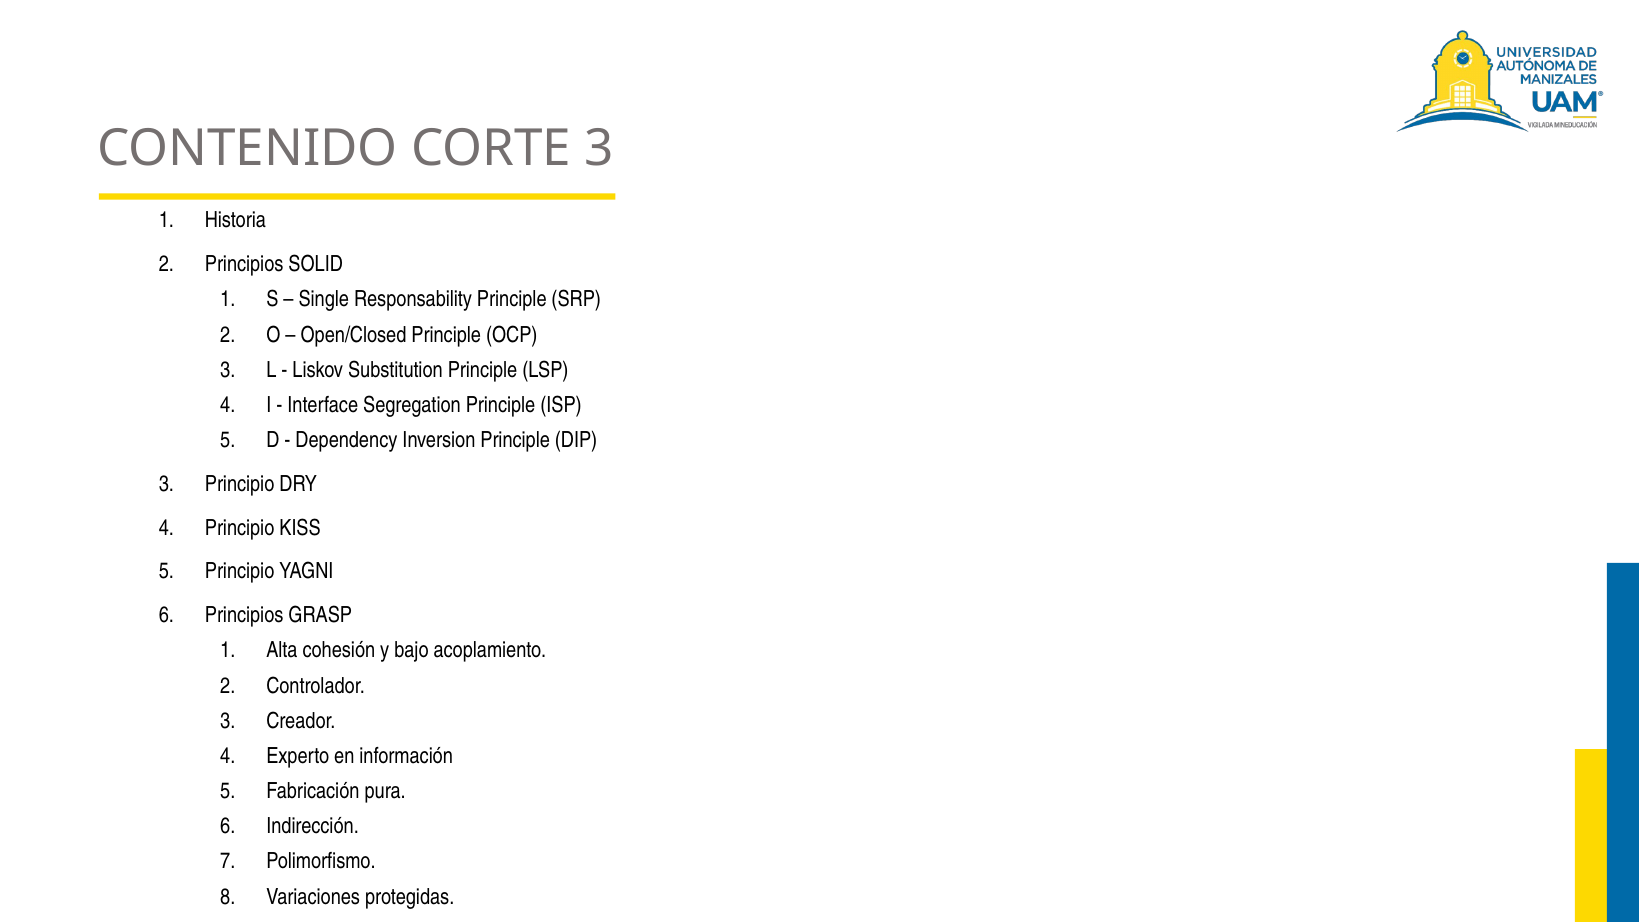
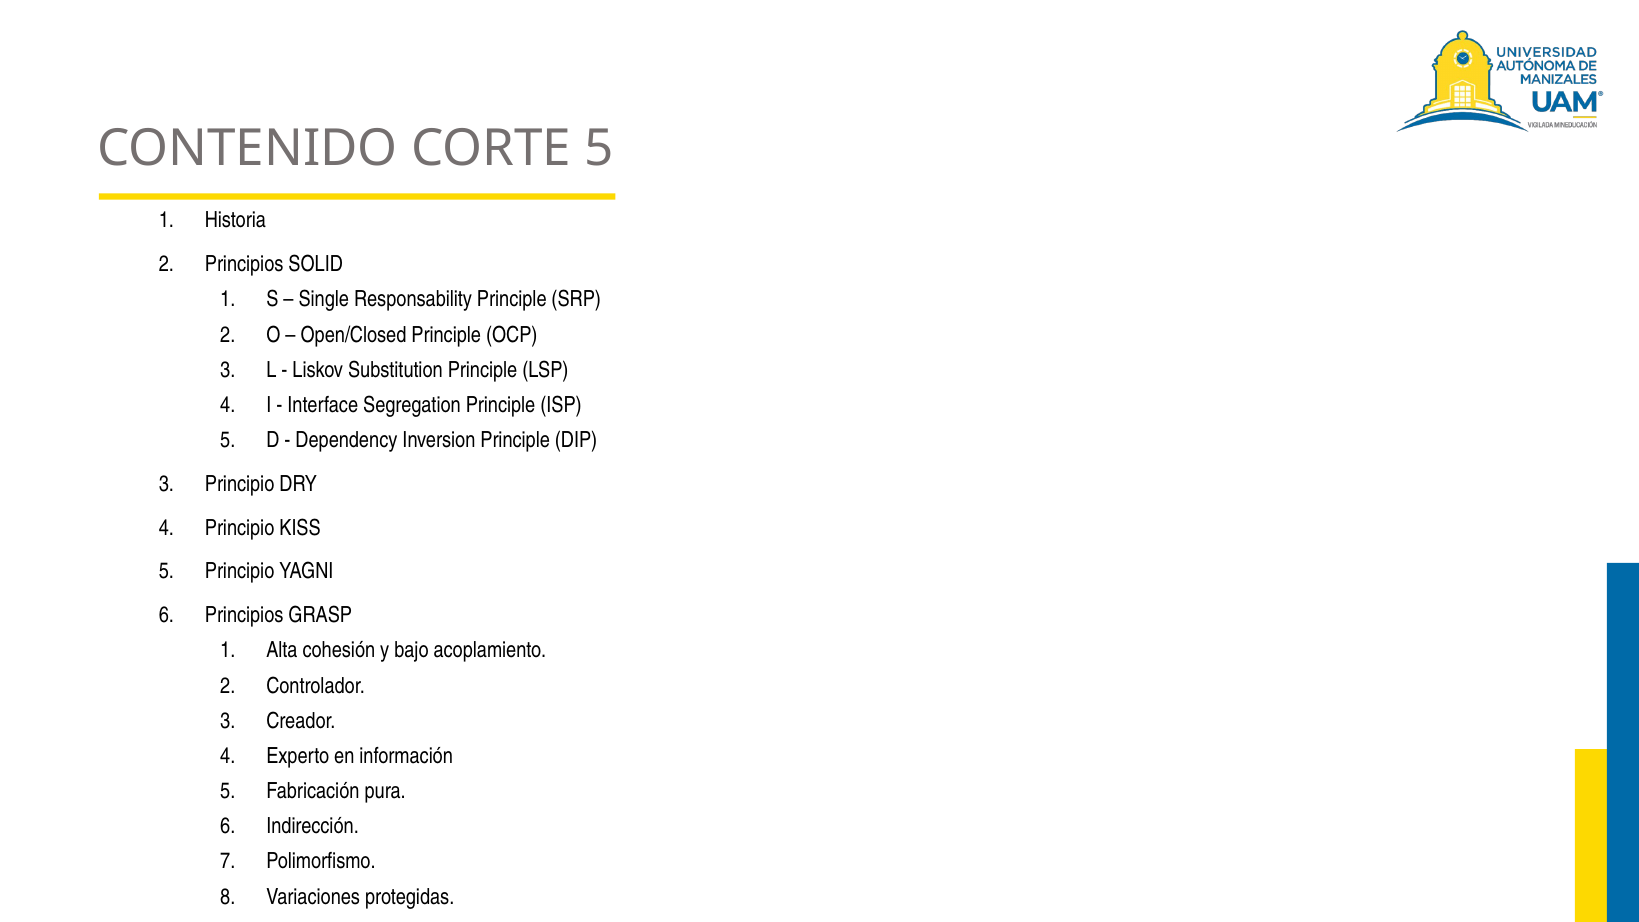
CORTE 3: 3 -> 5 (599, 149)
